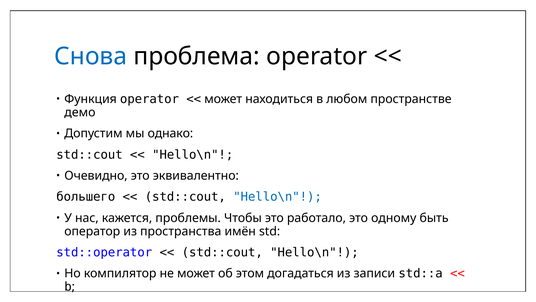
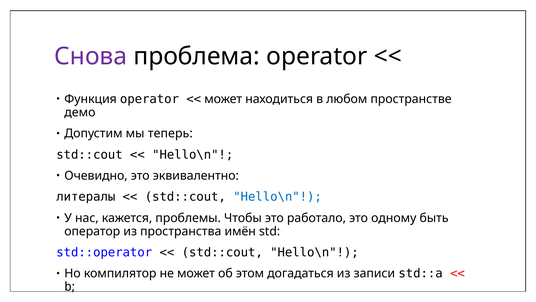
Снова colour: blue -> purple (91, 56)
однако: однако -> теперь (170, 133)
большего: большего -> литералы (86, 197)
